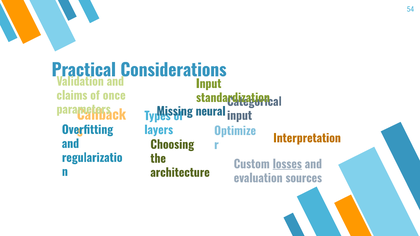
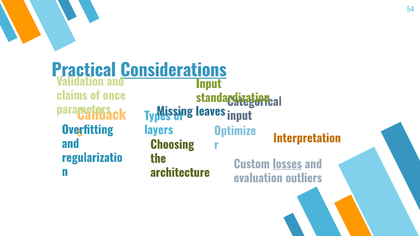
Considerations underline: none -> present (173, 71)
neural: neural -> leaves (210, 112)
sources: sources -> outliers (304, 179)
